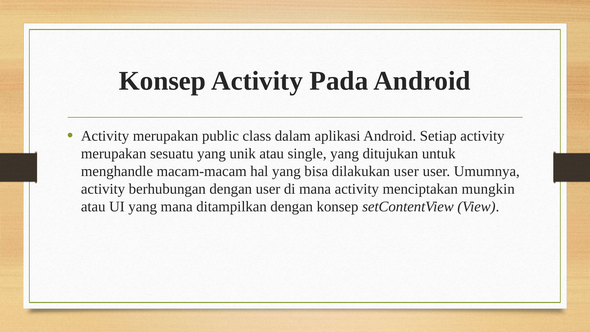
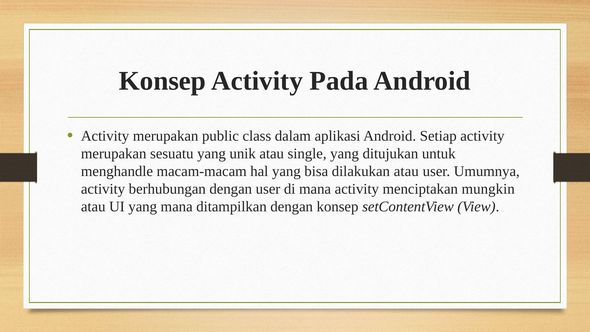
dilakukan user: user -> atau (406, 171)
